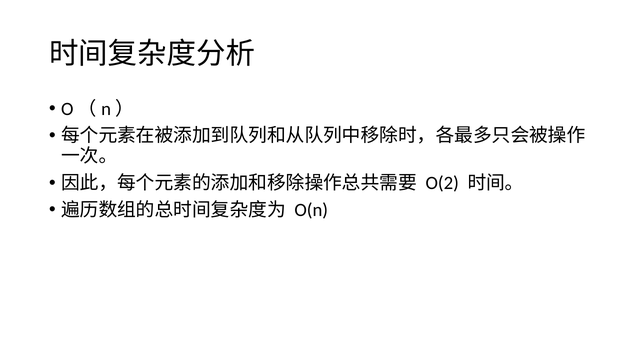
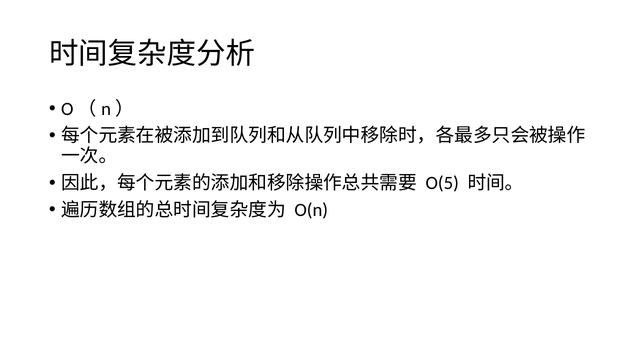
O(2: O(2 -> O(5 (442, 183)
